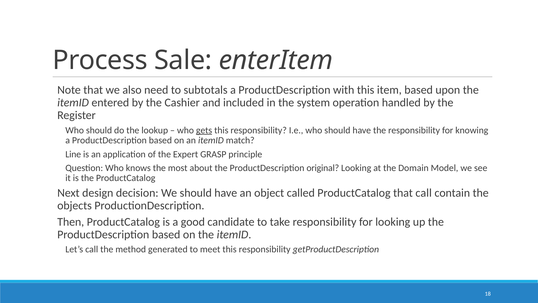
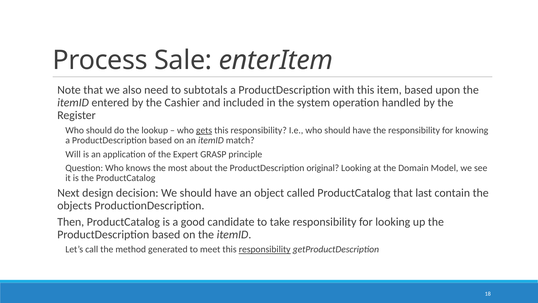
Line: Line -> Will (73, 154)
that call: call -> last (424, 193)
responsibility underline: none -> present (265, 249)
